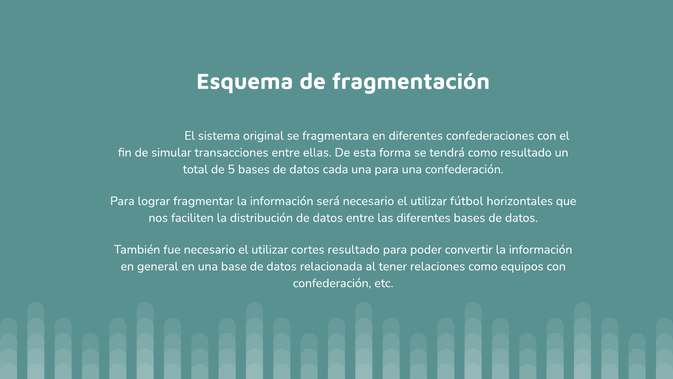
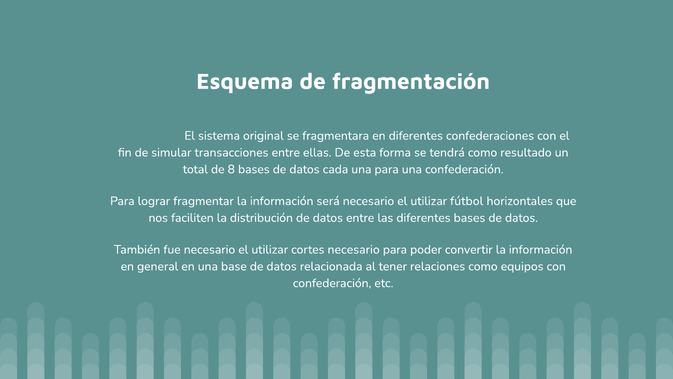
5: 5 -> 8 (231, 169)
cortes resultado: resultado -> necesario (354, 249)
